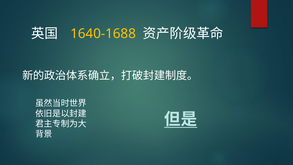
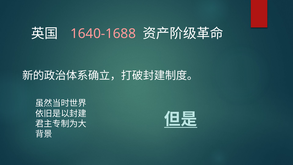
1640-1688 colour: yellow -> pink (103, 34)
